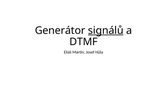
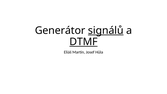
DTMF underline: none -> present (84, 42)
